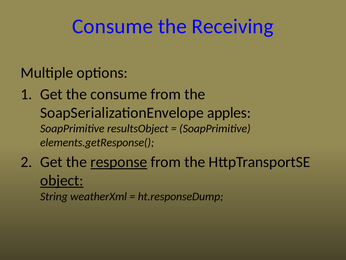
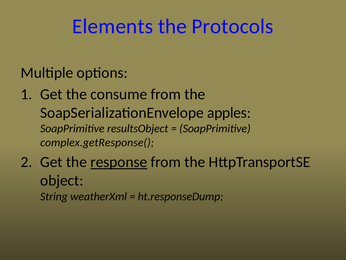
Consume: Consume -> Elements (113, 26)
Receiving: Receiving -> Protocols (233, 26)
elements.getResponse(: elements.getResponse( -> complex.getResponse( (97, 142)
object underline: present -> none (62, 180)
